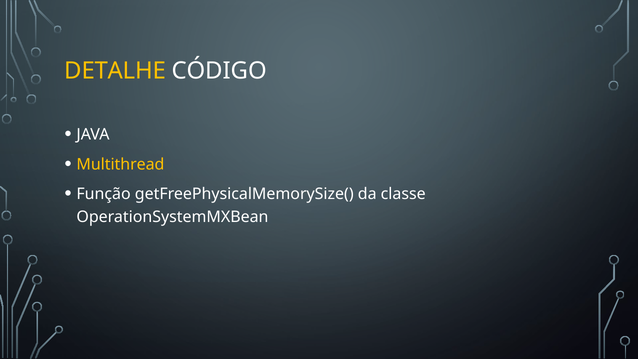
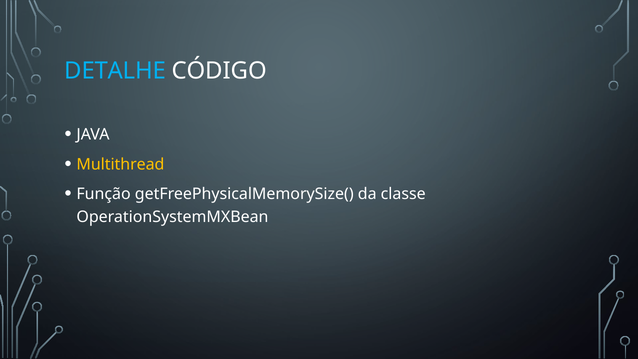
DETALHE colour: yellow -> light blue (115, 71)
